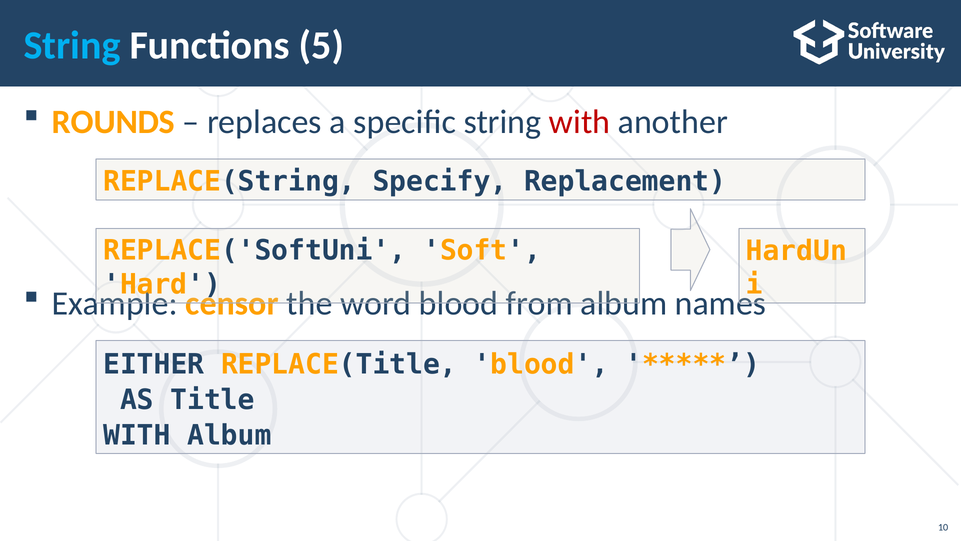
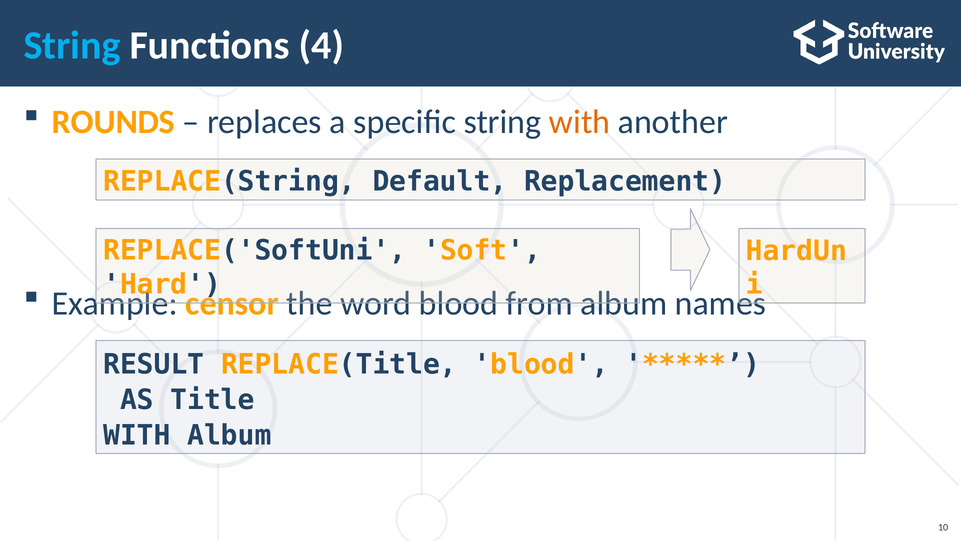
5: 5 -> 4 (321, 46)
with colour: red -> orange (580, 122)
Specify: Specify -> Default (440, 181)
EITHER: EITHER -> RESULT (154, 364)
